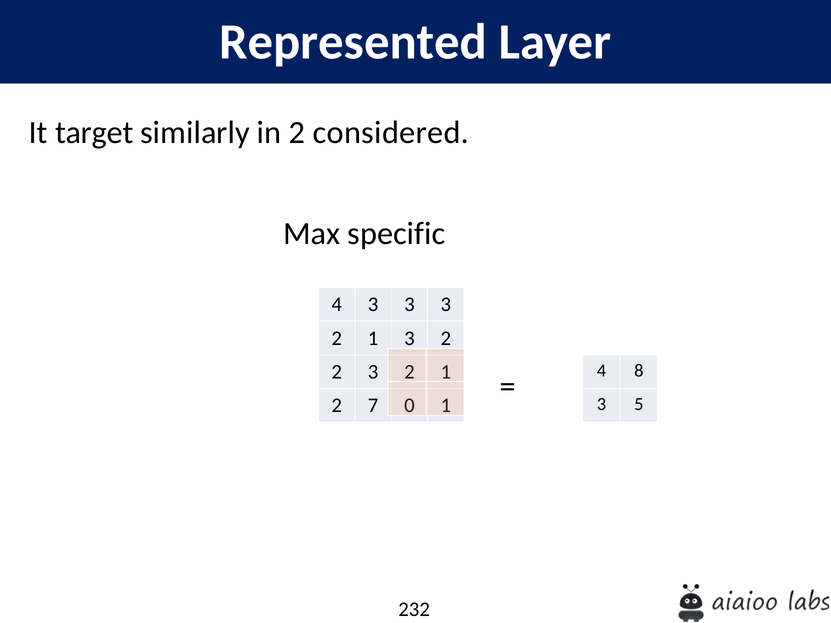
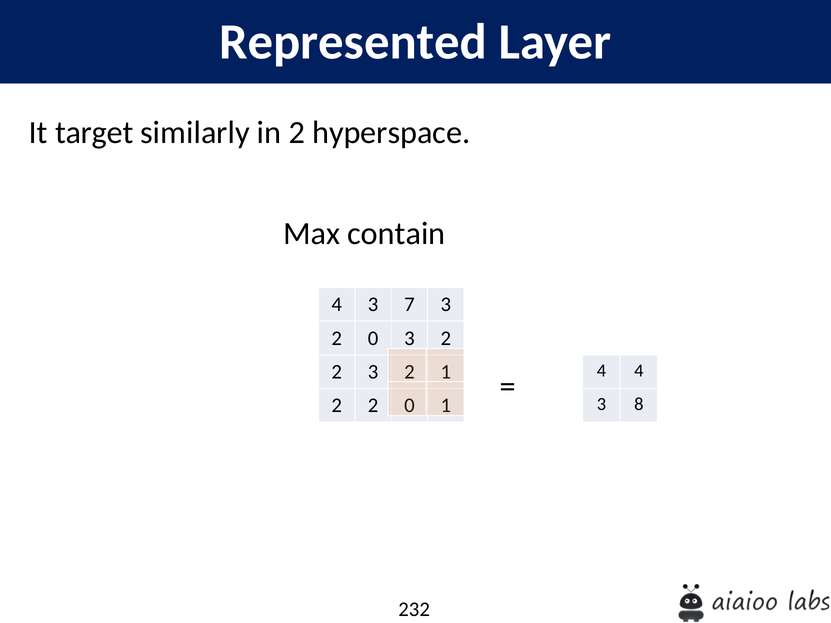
considered: considered -> hyperspace (391, 133)
specific: specific -> contain (396, 233)
4 3 3: 3 -> 7 (409, 305)
1: 1 -> 0 (373, 338)
4 8: 8 -> 4 (639, 371)
5: 5 -> 8 (639, 404)
7: 7 -> 2 (373, 406)
